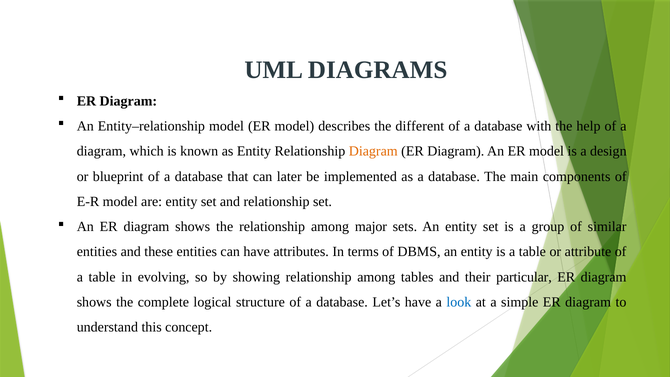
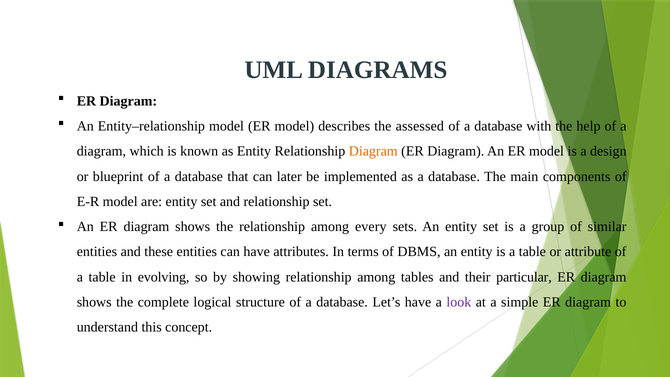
different: different -> assessed (420, 126)
major: major -> every (371, 227)
look colour: blue -> purple (459, 302)
